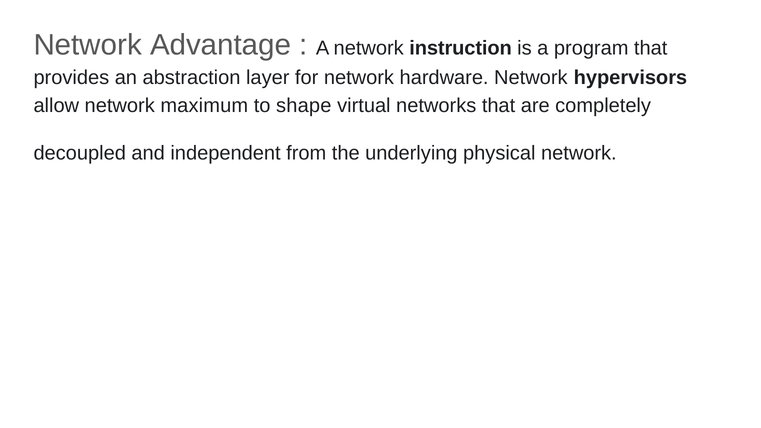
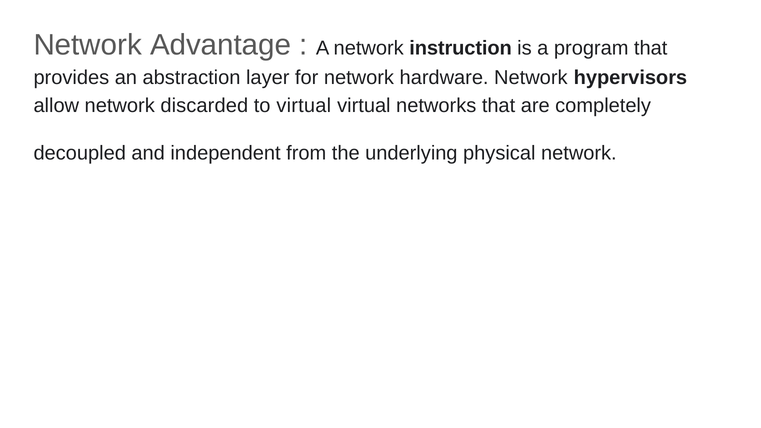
maximum: maximum -> discarded (204, 105)
to shape: shape -> virtual (304, 105)
